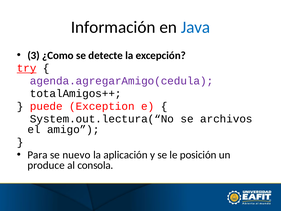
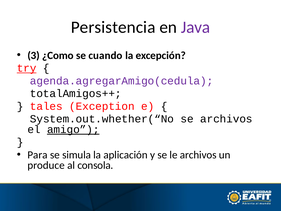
Información: Información -> Persistencia (113, 27)
Java colour: blue -> purple (196, 27)
detecte: detecte -> cuando (105, 55)
puede: puede -> tales (46, 106)
System.out.lectura(“No: System.out.lectura(“No -> System.out.whether(“No (102, 119)
amigo underline: none -> present (73, 129)
nuevo: nuevo -> simula (77, 155)
le posición: posición -> archivos (198, 155)
